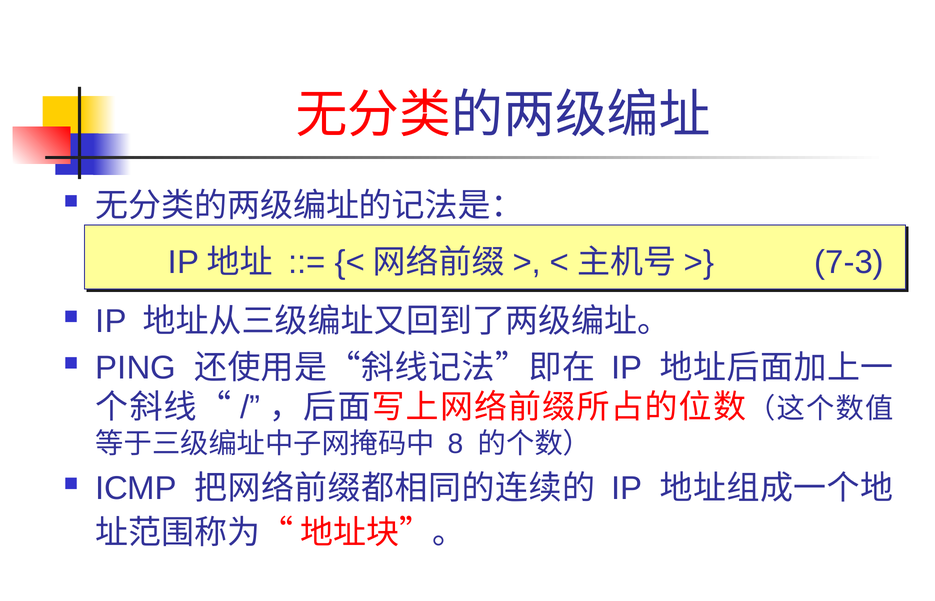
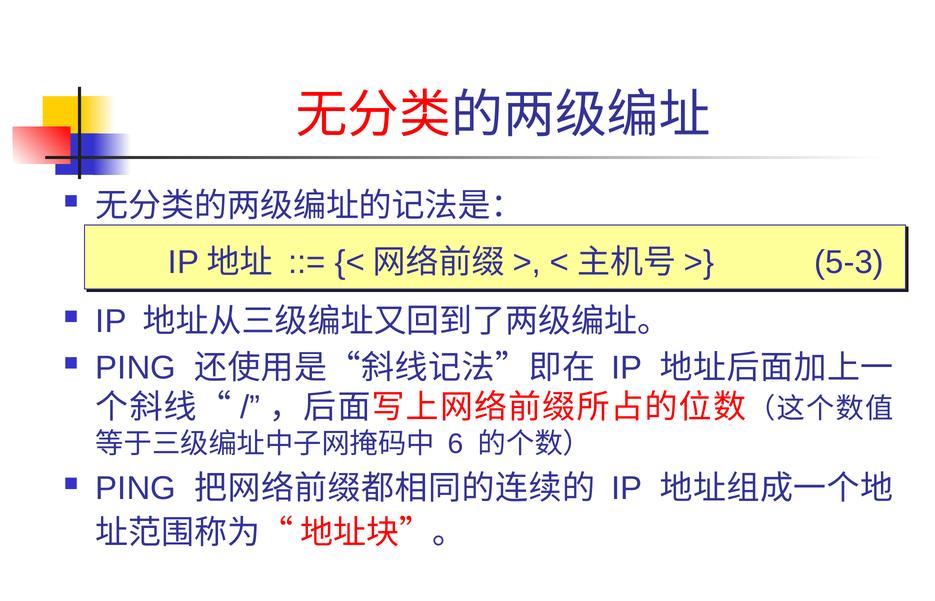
7-3: 7-3 -> 5-3 (849, 262)
8: 8 -> 6 (456, 444)
ICMP: ICMP -> PING (136, 488)
